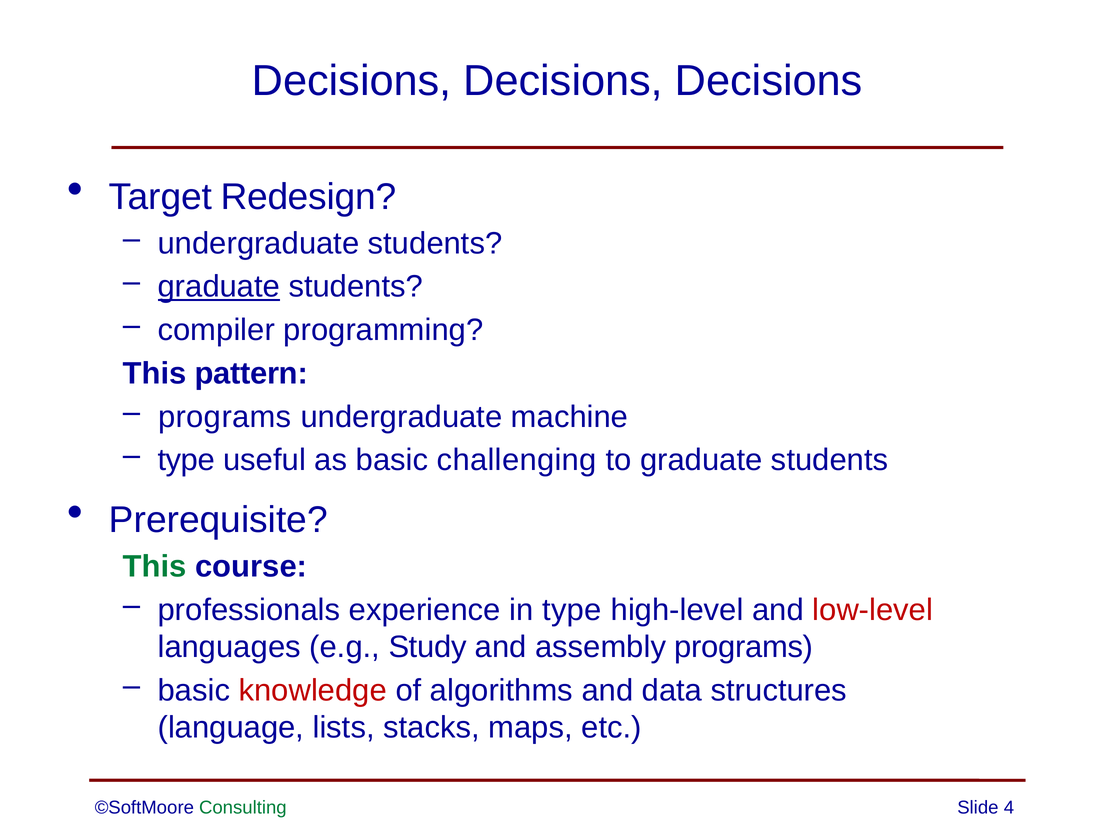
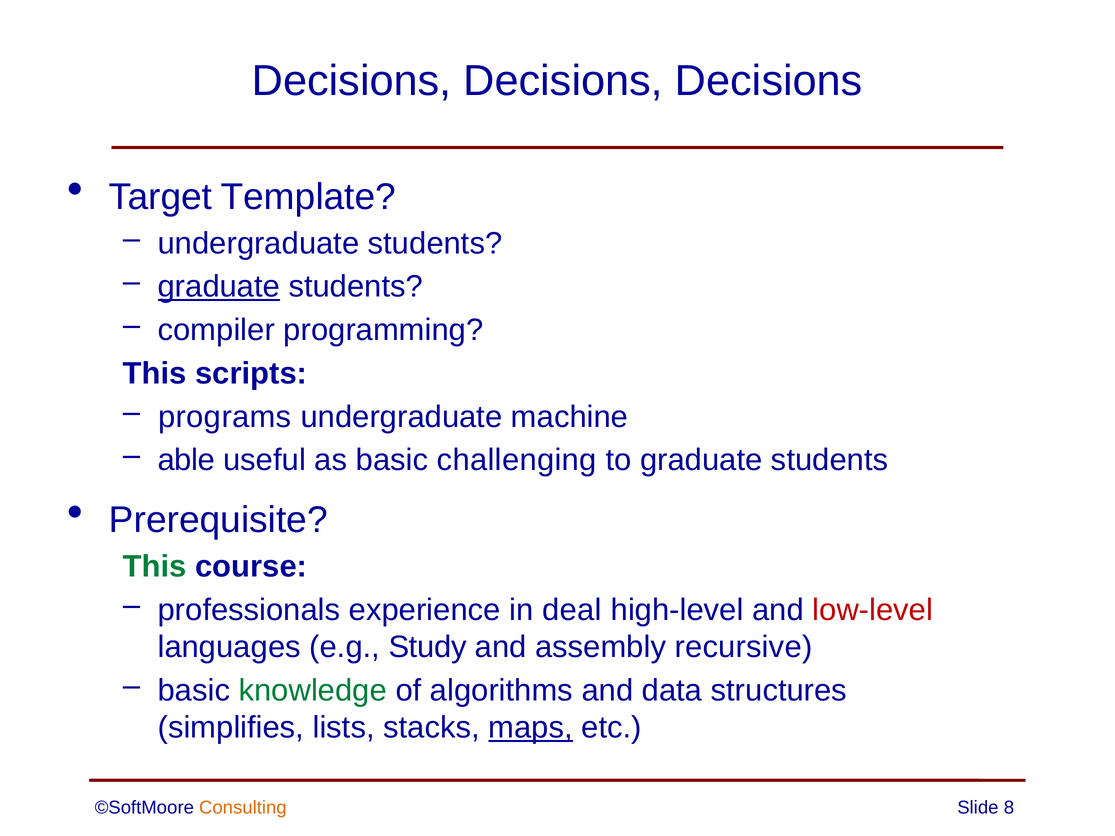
Redesign: Redesign -> Template (308, 197)
pattern: pattern -> scripts (251, 374)
type: type -> able (186, 460)
in type: type -> deal (572, 610)
assembly programs: programs -> recursive (744, 647)
knowledge colour: red -> green (313, 691)
language: language -> simplifies (231, 728)
maps underline: none -> present (531, 728)
Consulting colour: green -> orange (243, 808)
4: 4 -> 8 (1009, 808)
